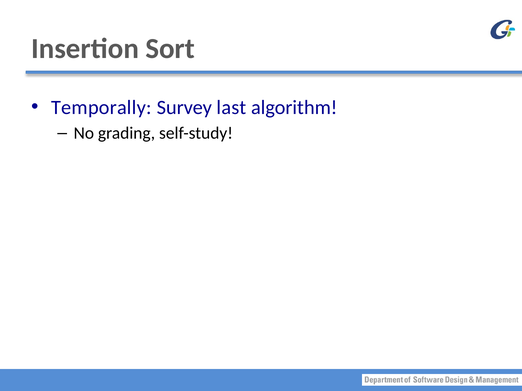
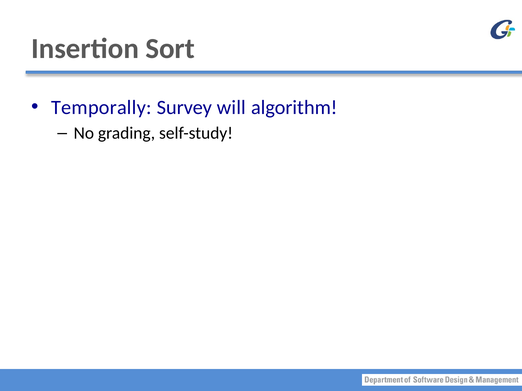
last: last -> will (231, 108)
